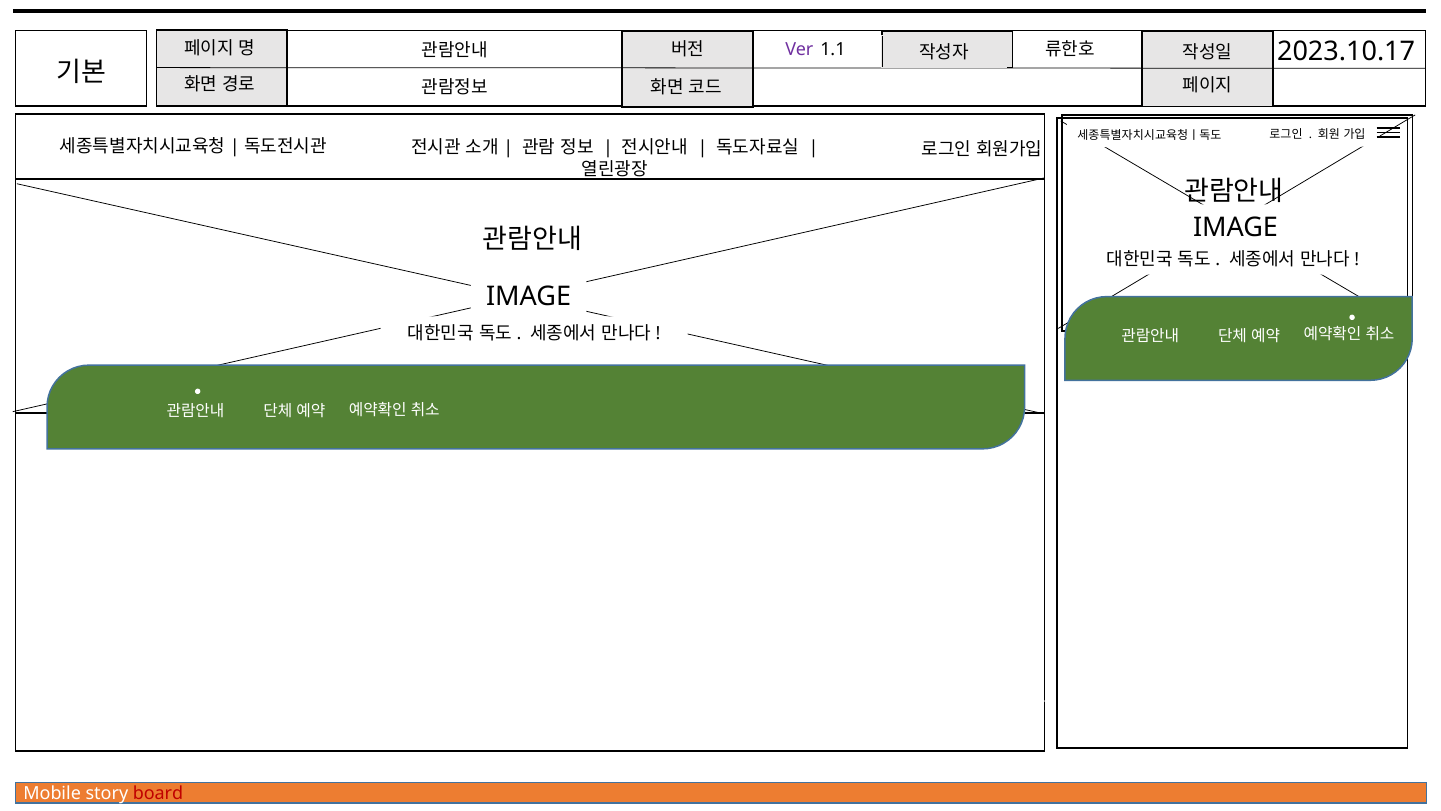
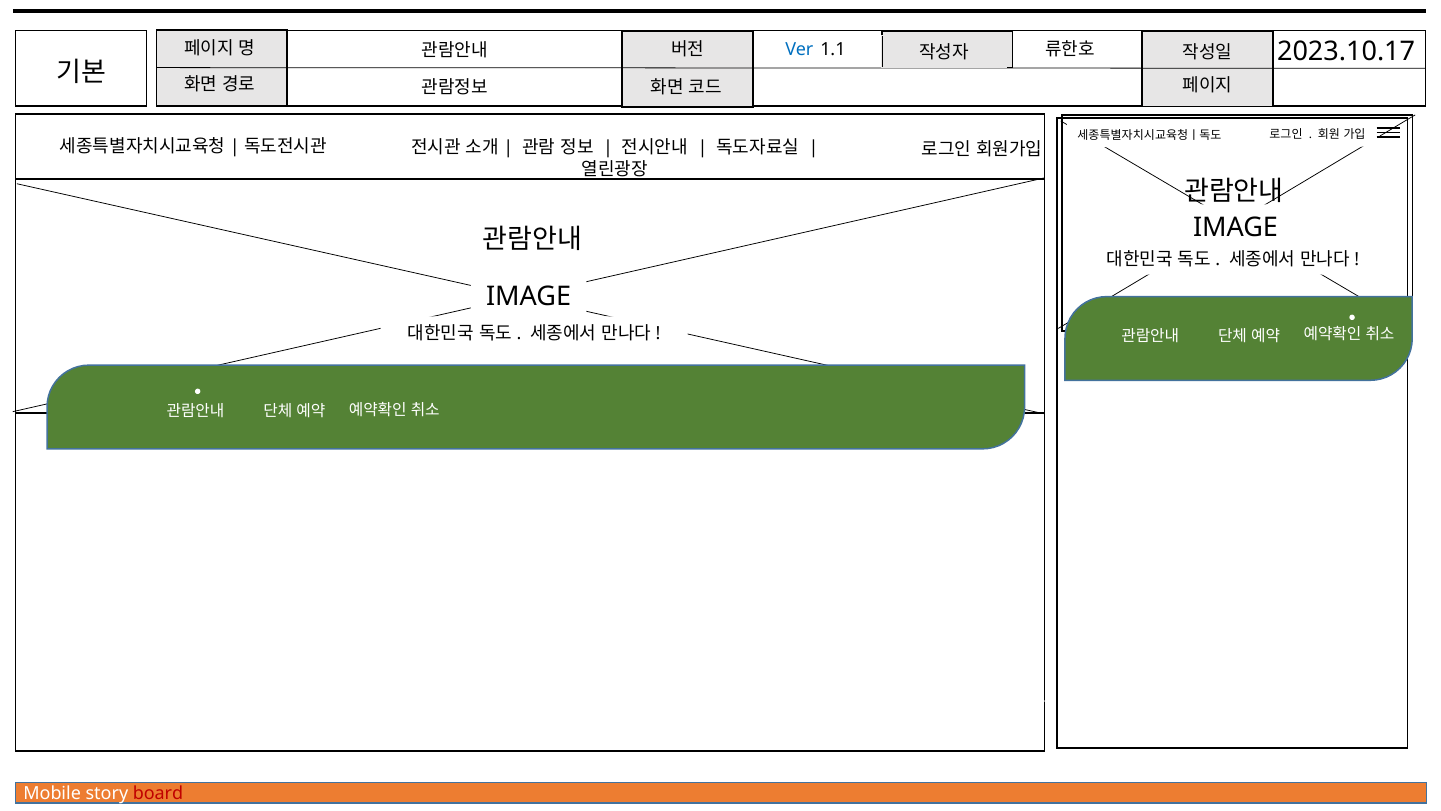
Ver colour: purple -> blue (799, 49)
